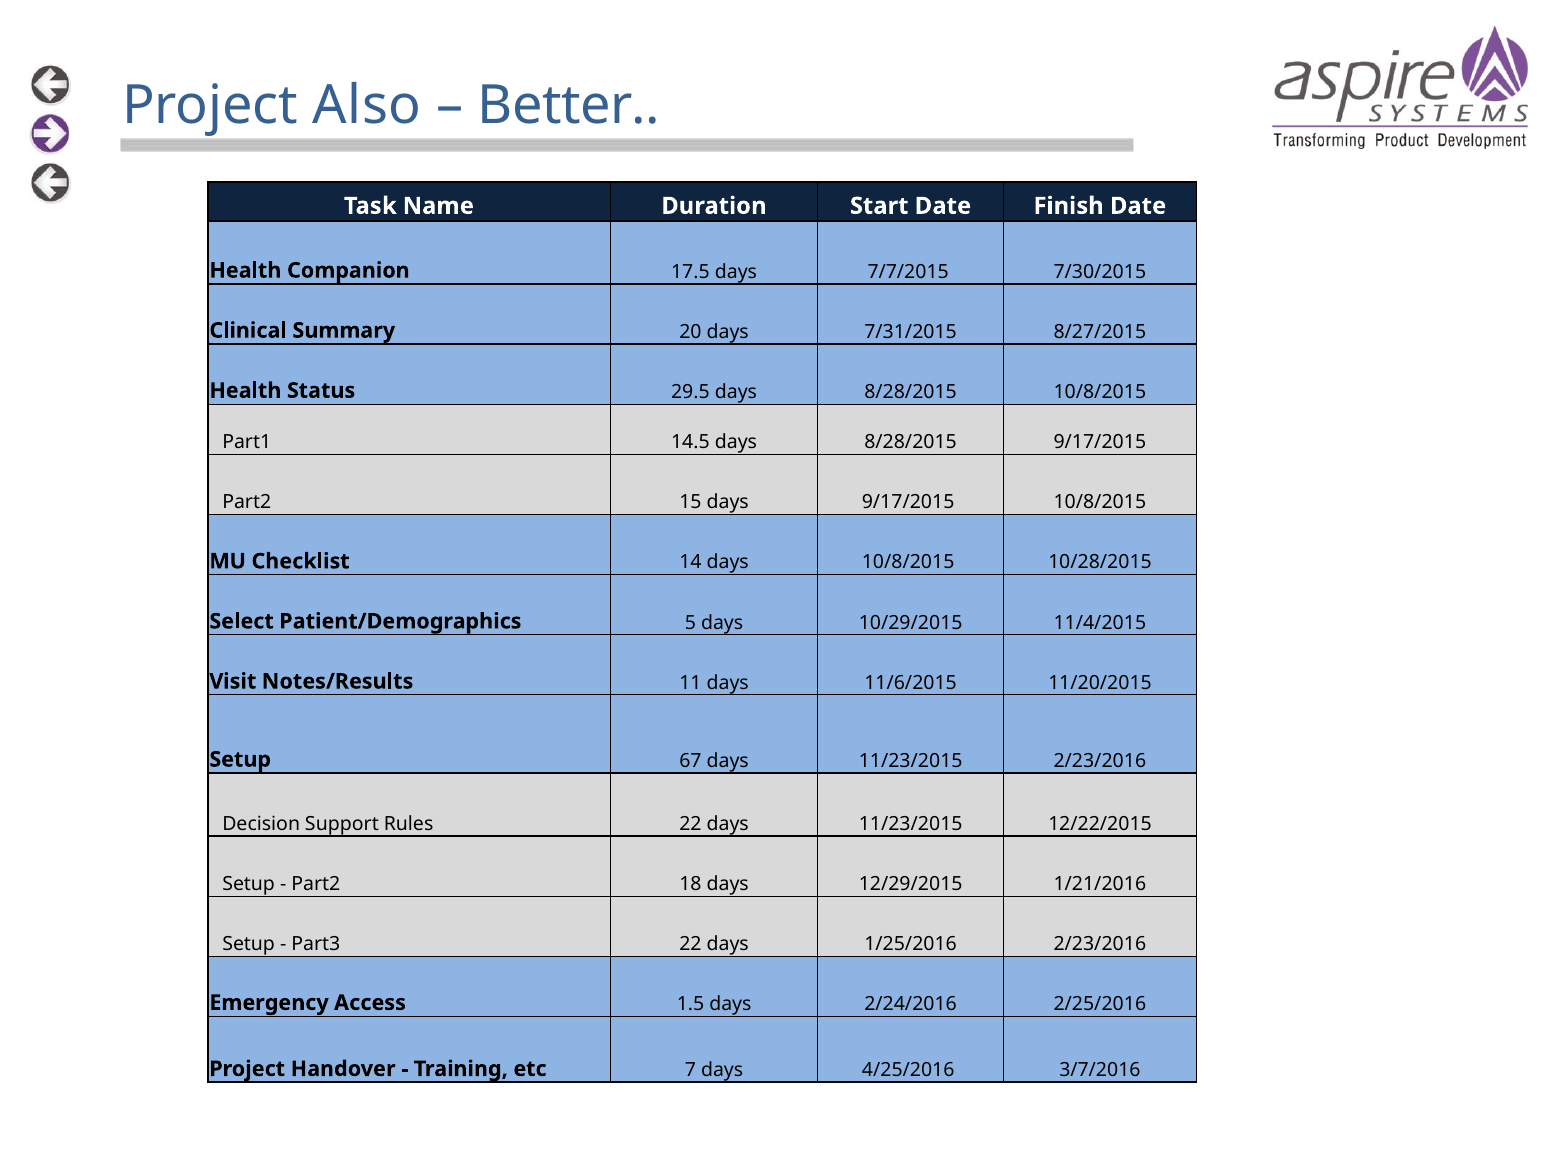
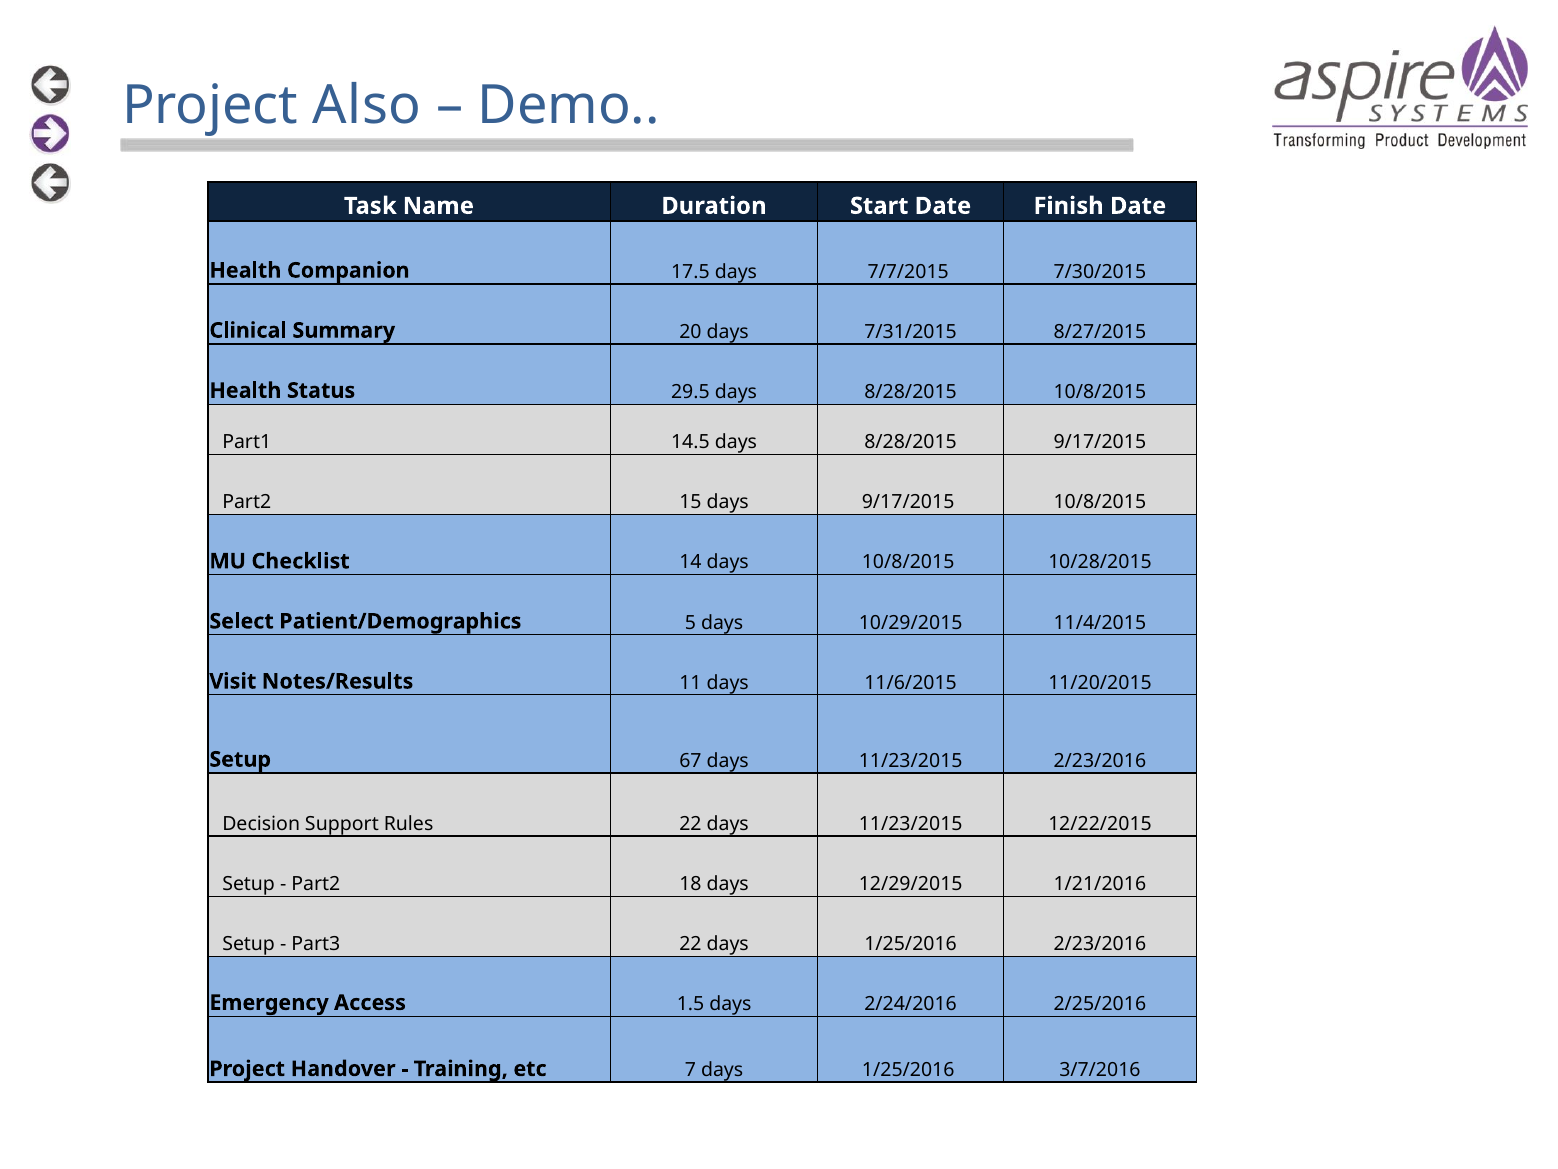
Better: Better -> Demo (569, 105)
7 days 4/25/2016: 4/25/2016 -> 1/25/2016 (908, 1070)
